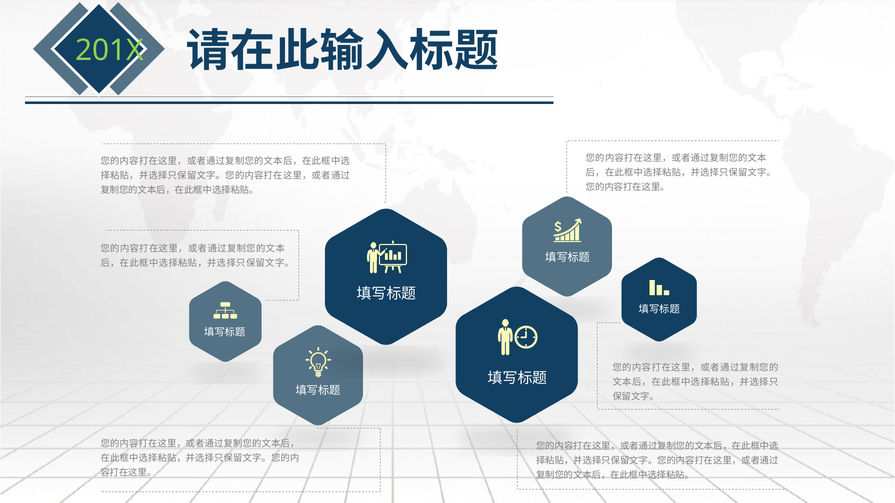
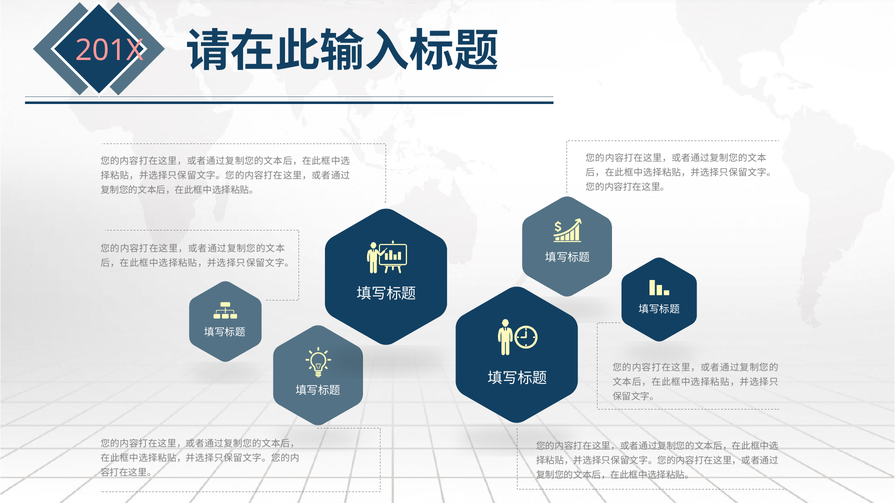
201X colour: light green -> pink (109, 51)
